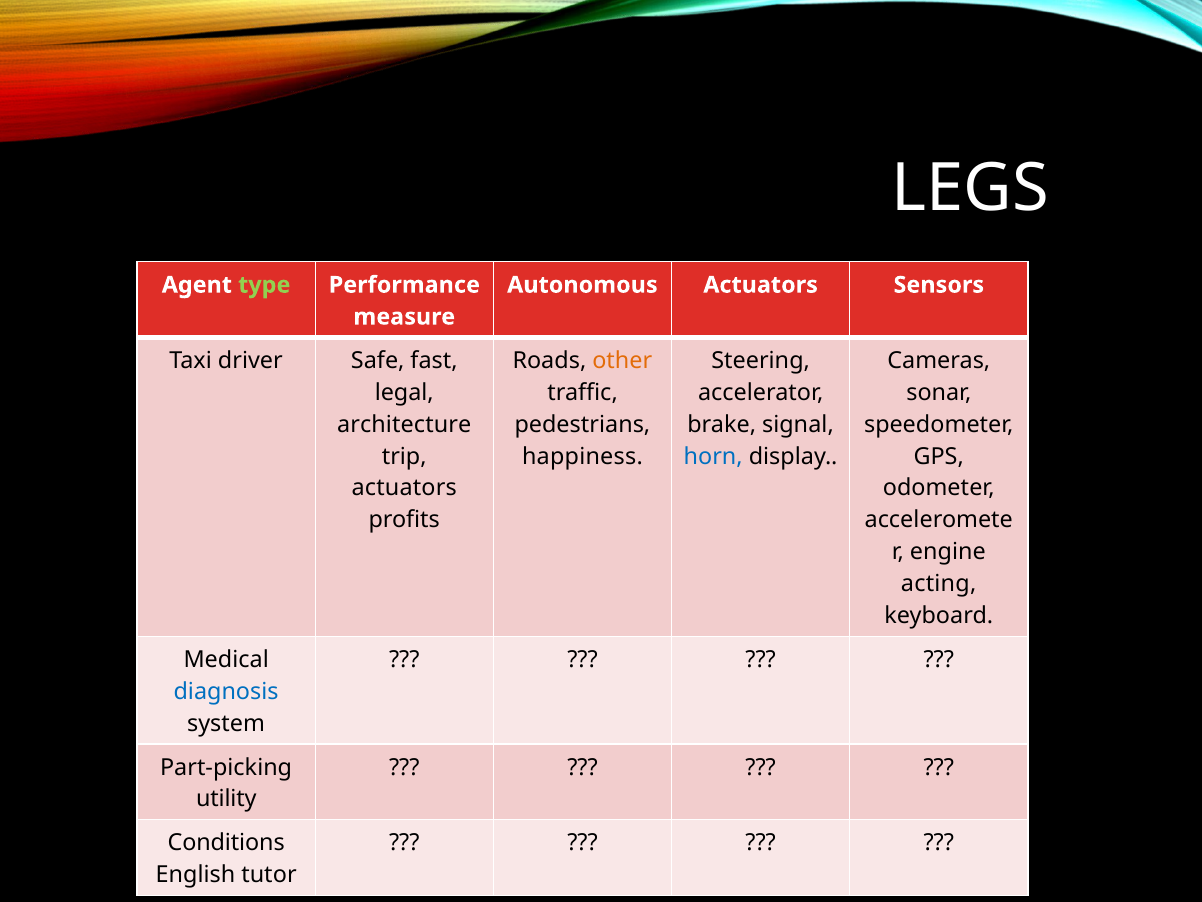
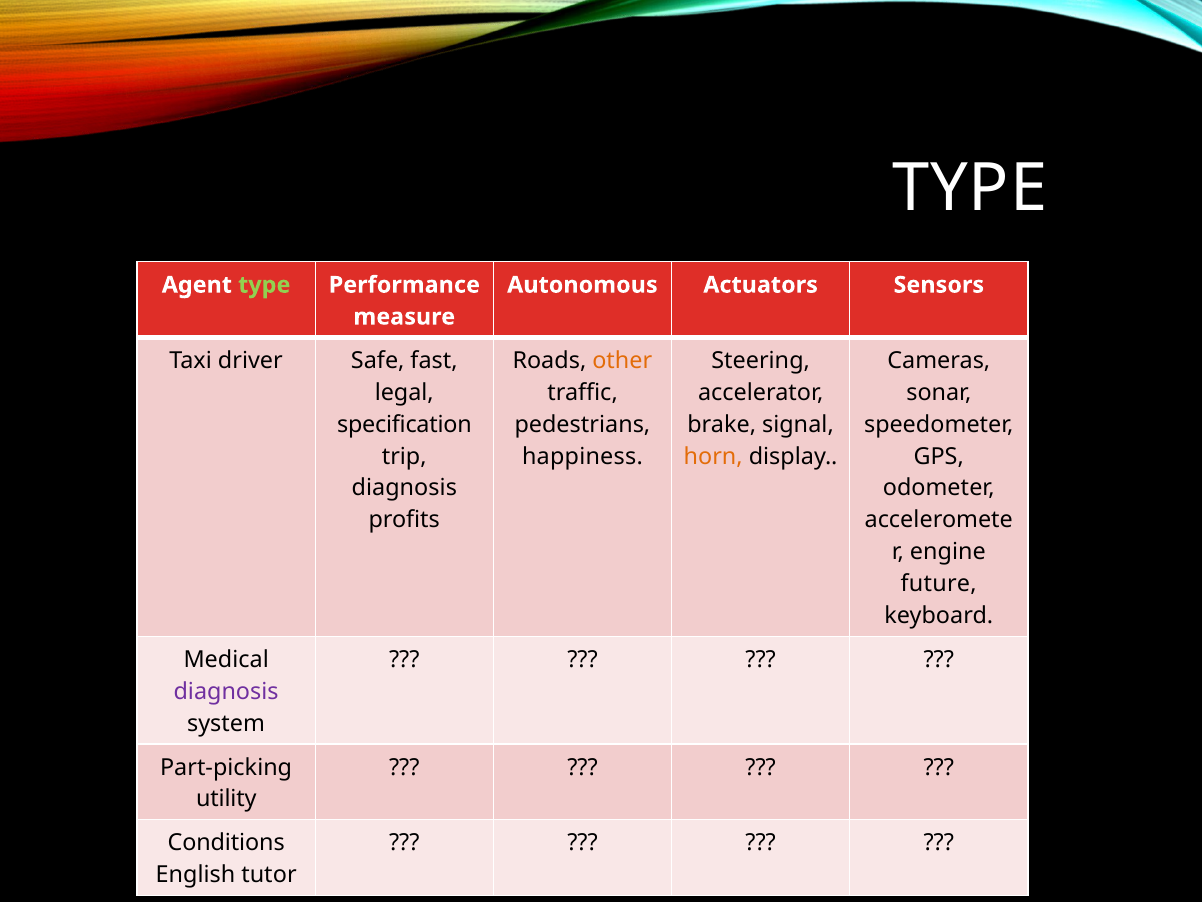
LEGS: LEGS -> TYPE (970, 188)
architecture: architecture -> specification (404, 424)
horn colour: blue -> orange (713, 456)
actuators: actuators -> diagnosis (404, 488)
acting: acting -> future (939, 583)
diagnosis colour: blue -> purple (226, 691)
